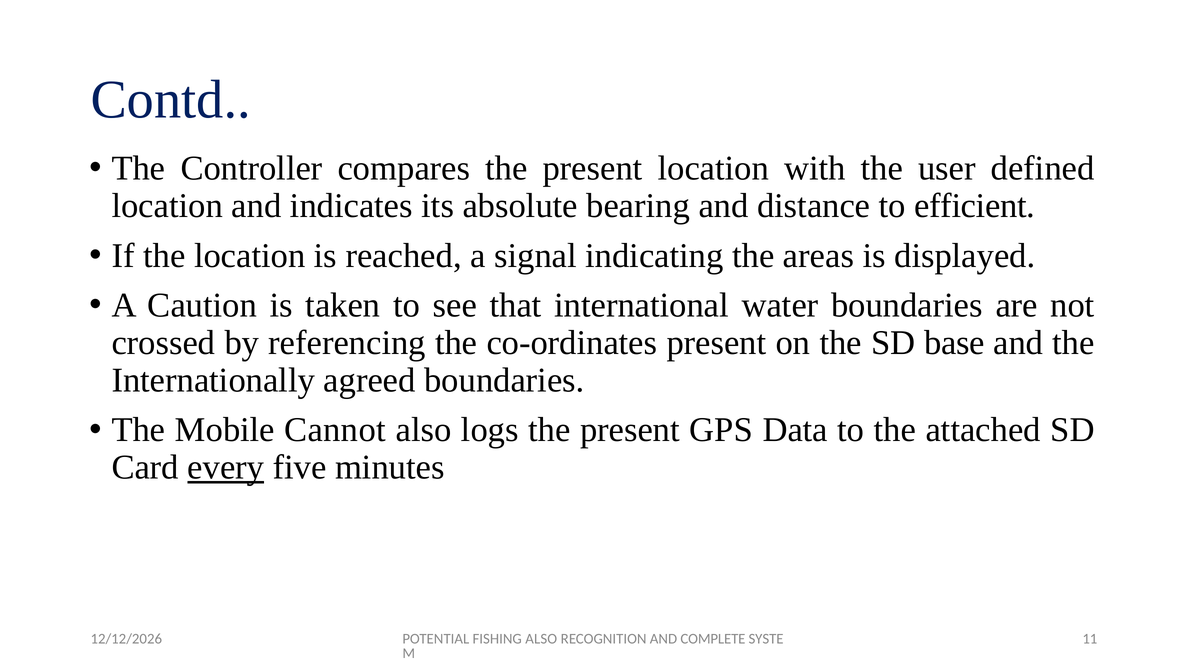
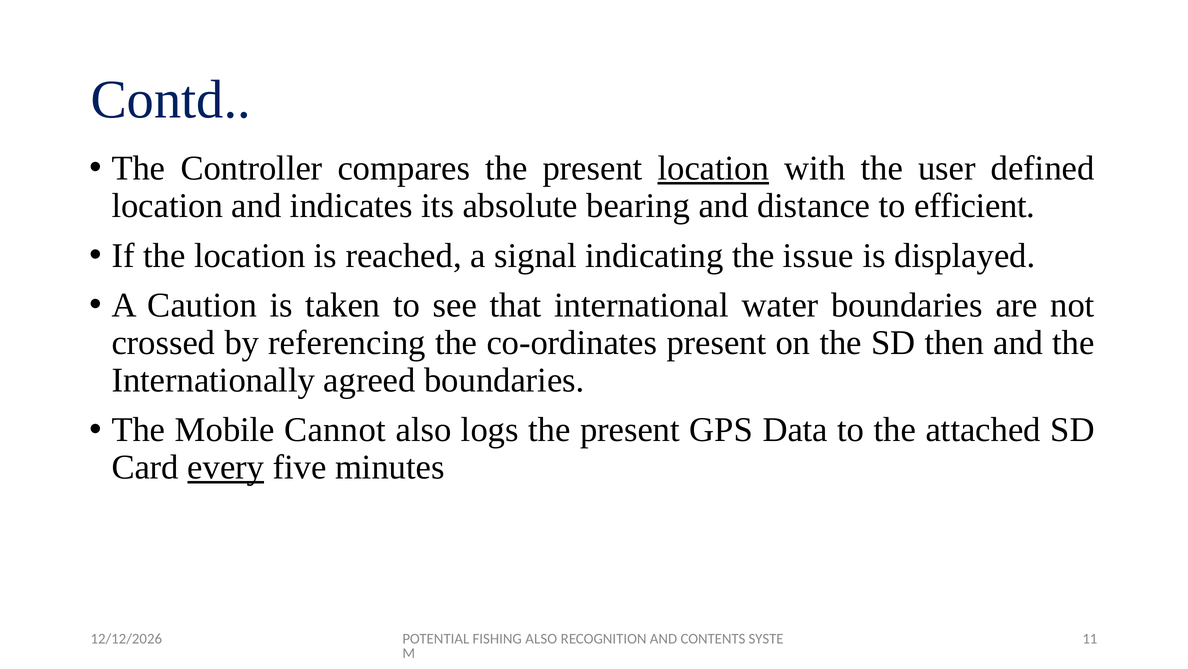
location underline: none -> present (713, 168)
areas: areas -> issue (818, 255)
base: base -> then (954, 342)
COMPLETE: COMPLETE -> CONTENTS (713, 638)
